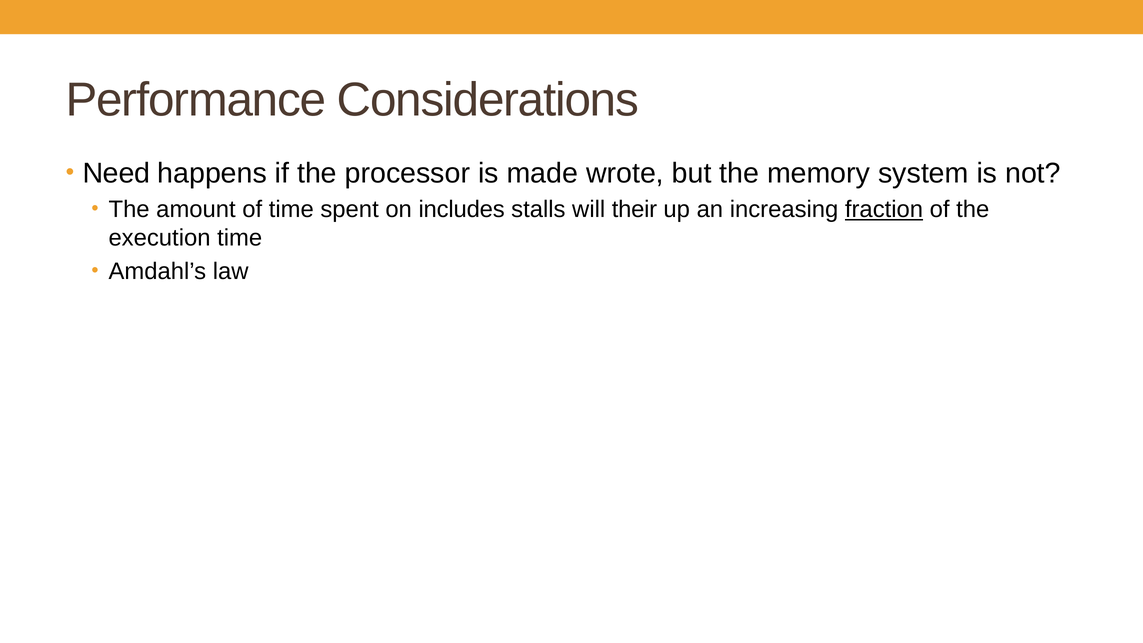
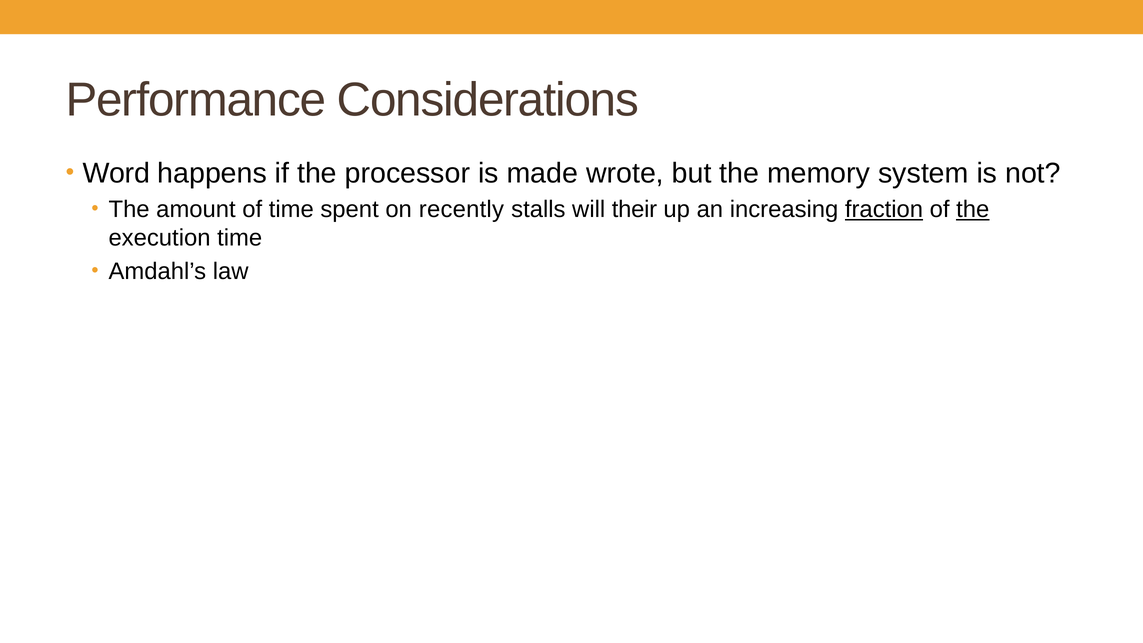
Need: Need -> Word (116, 173)
includes: includes -> recently (461, 209)
the underline: none -> present (973, 209)
